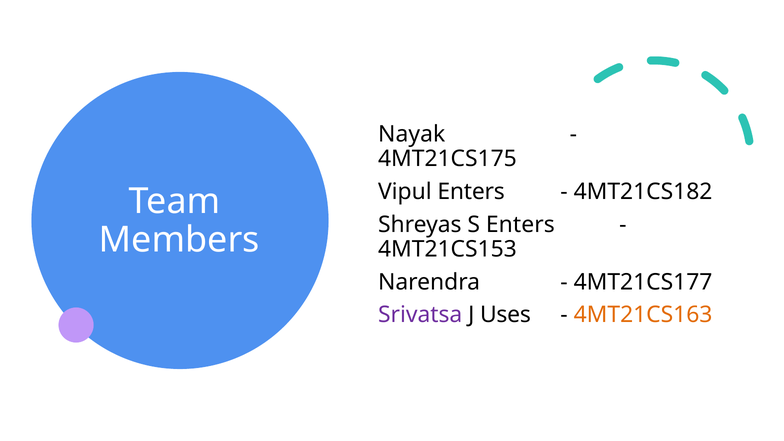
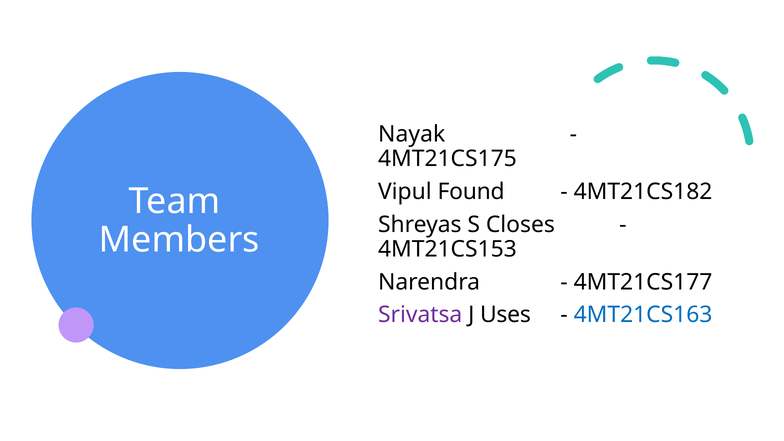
Vipul Enters: Enters -> Found (471, 192)
S Enters: Enters -> Closes (520, 224)
4MT21CS163 colour: orange -> blue (643, 315)
